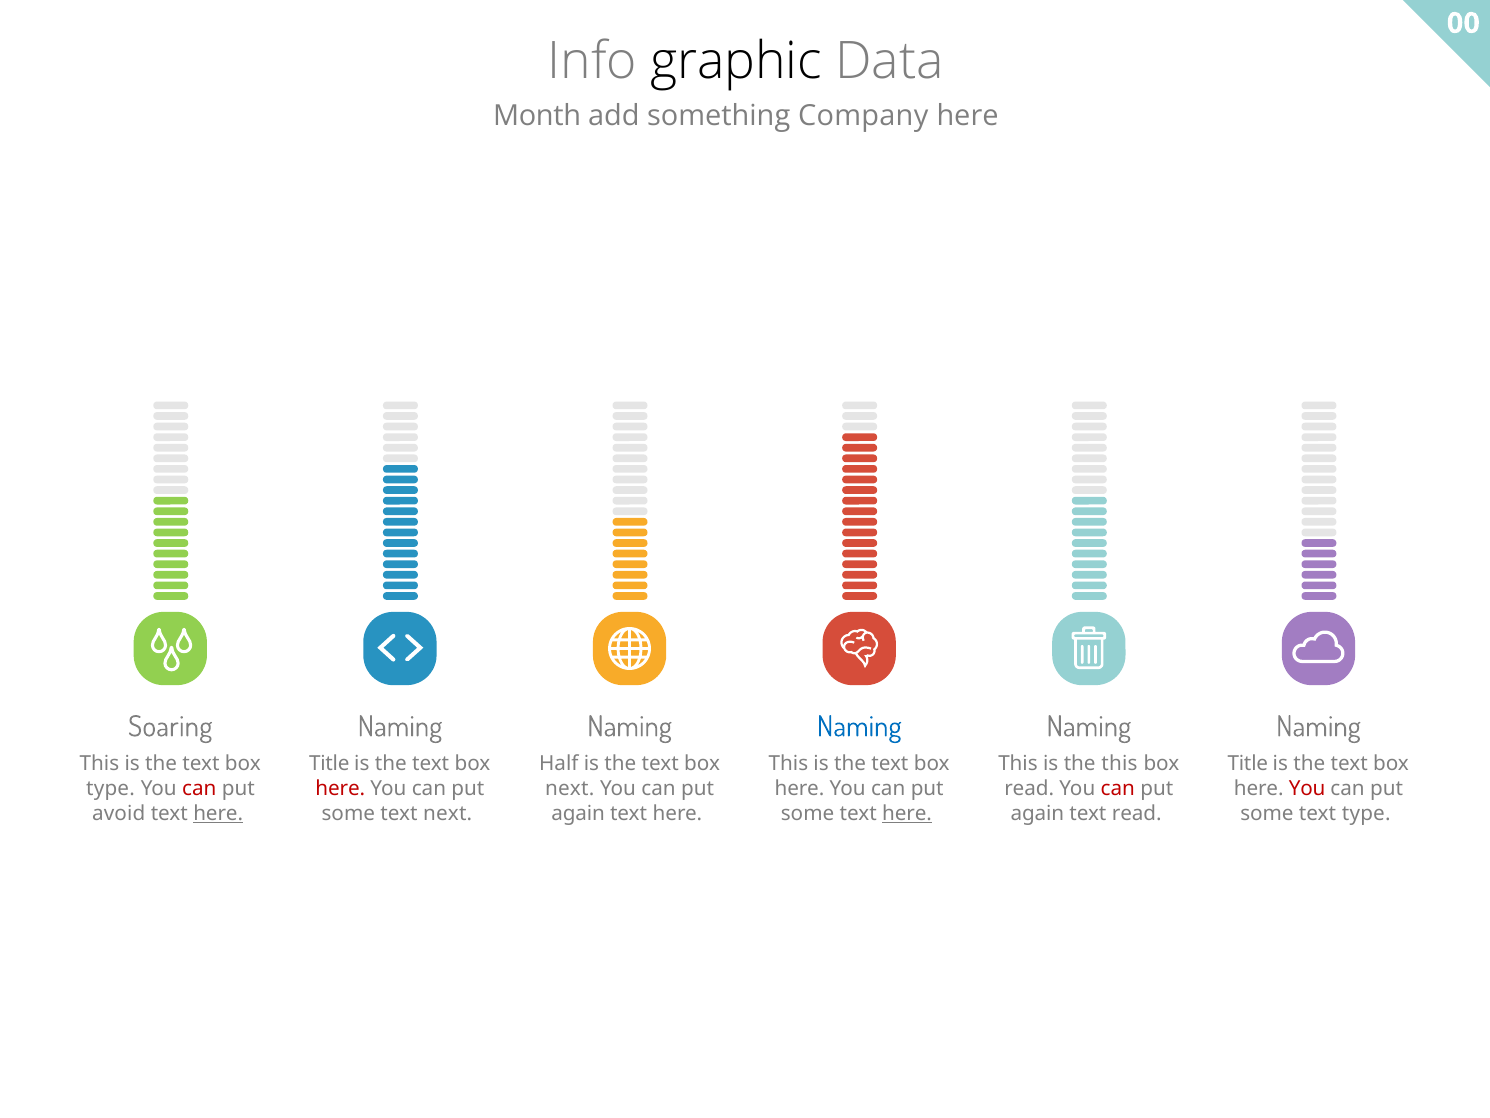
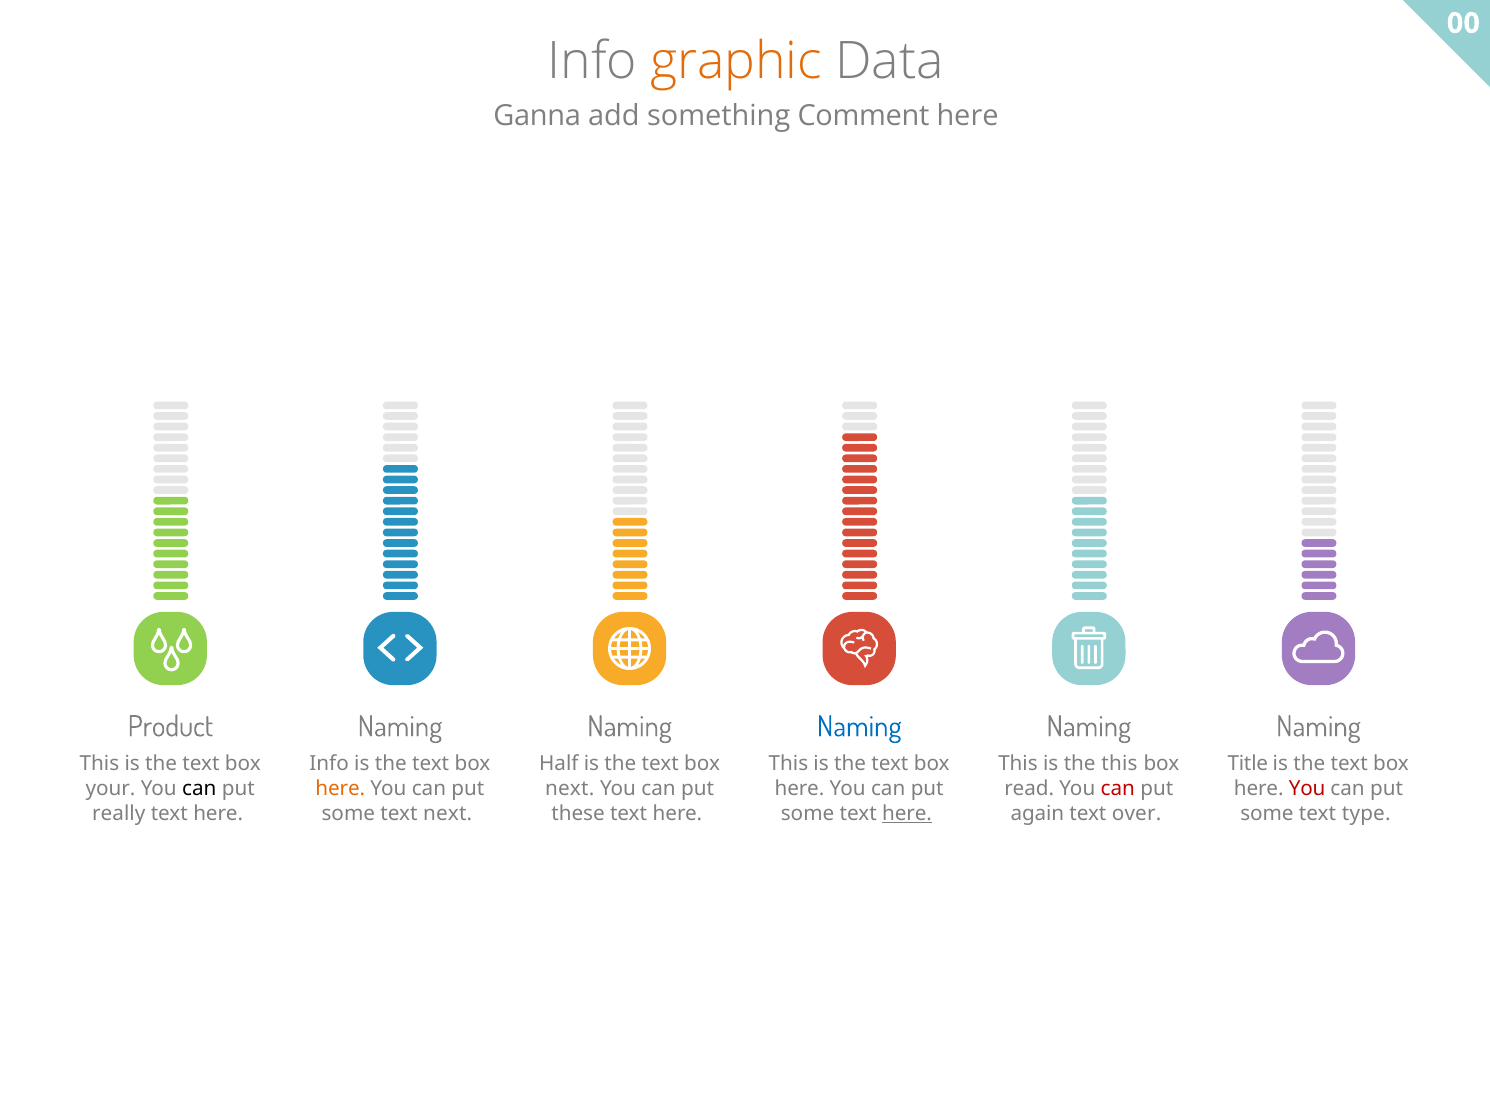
graphic colour: black -> orange (736, 61)
Month: Month -> Ganna (537, 116)
Company: Company -> Comment (863, 116)
Soaring: Soaring -> Product (170, 726)
Title: Title -> Info (329, 764)
type: type -> your (111, 788)
can colour: red -> black (199, 788)
here colour: red -> orange (340, 788)
avoid: avoid -> really (119, 813)
here underline: present -> none (218, 813)
again: again -> these (578, 813)
text read: read -> over (1137, 813)
